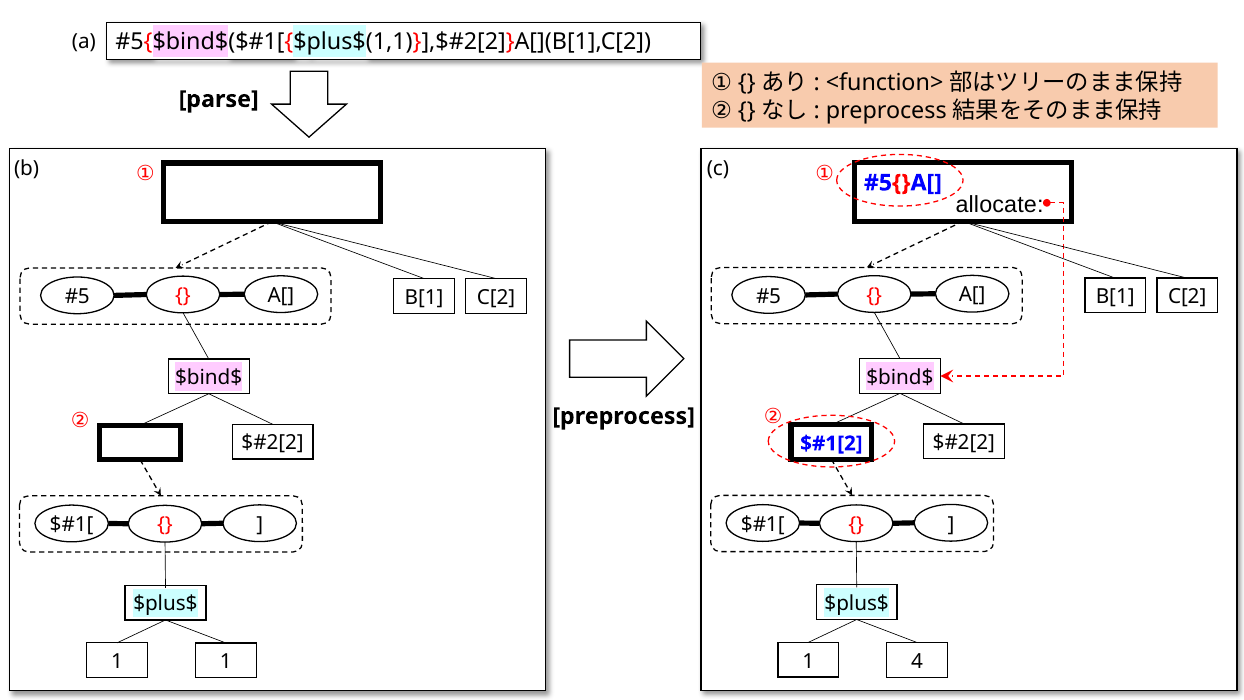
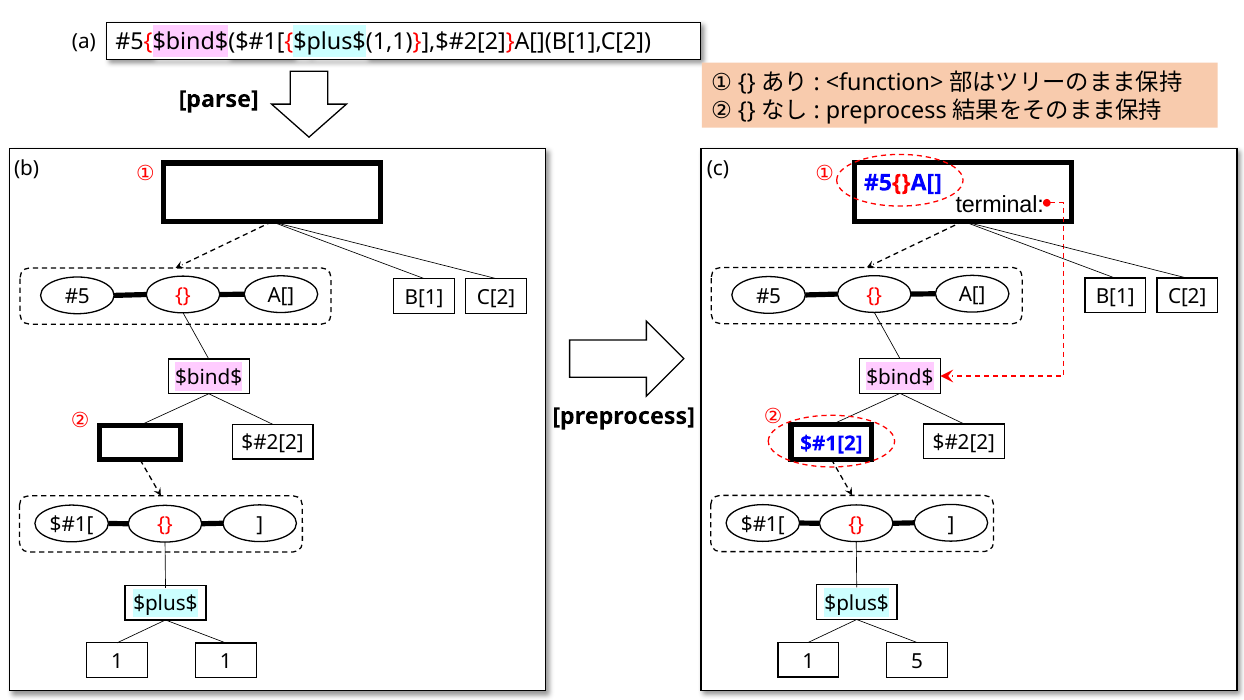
allocate: allocate -> terminal (1000, 204)
4: 4 -> 5 (917, 661)
